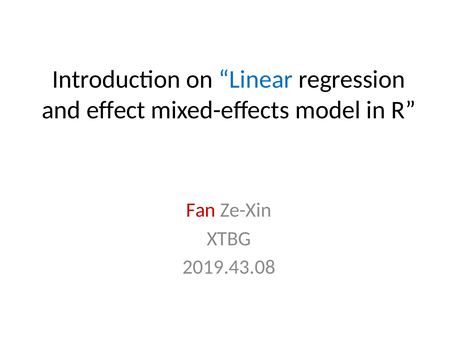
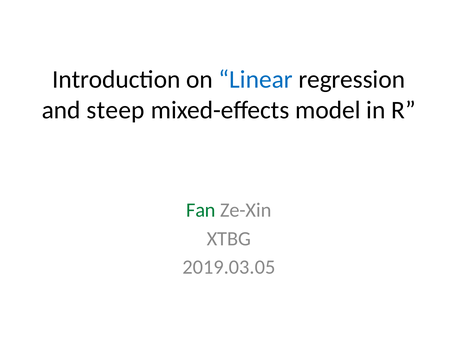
effect: effect -> steep (116, 110)
Fan colour: red -> green (201, 211)
2019.43.08: 2019.43.08 -> 2019.03.05 (229, 268)
